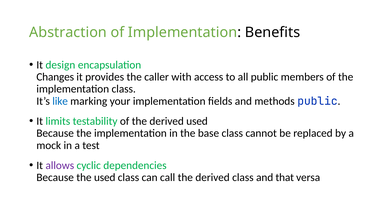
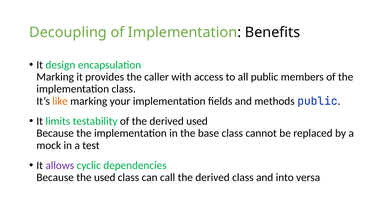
Abstraction: Abstraction -> Decoupling (68, 32)
Changes: Changes -> Marking (55, 77)
like colour: blue -> orange (60, 101)
that: that -> into (285, 177)
